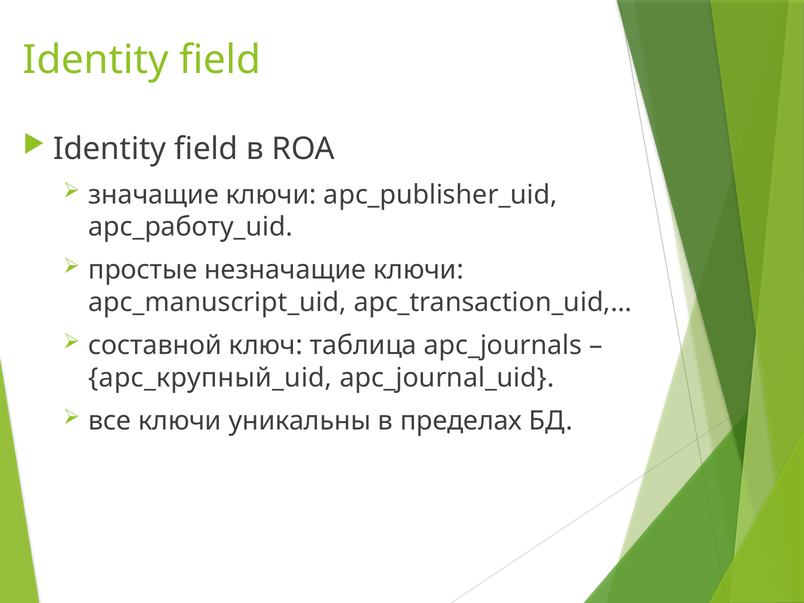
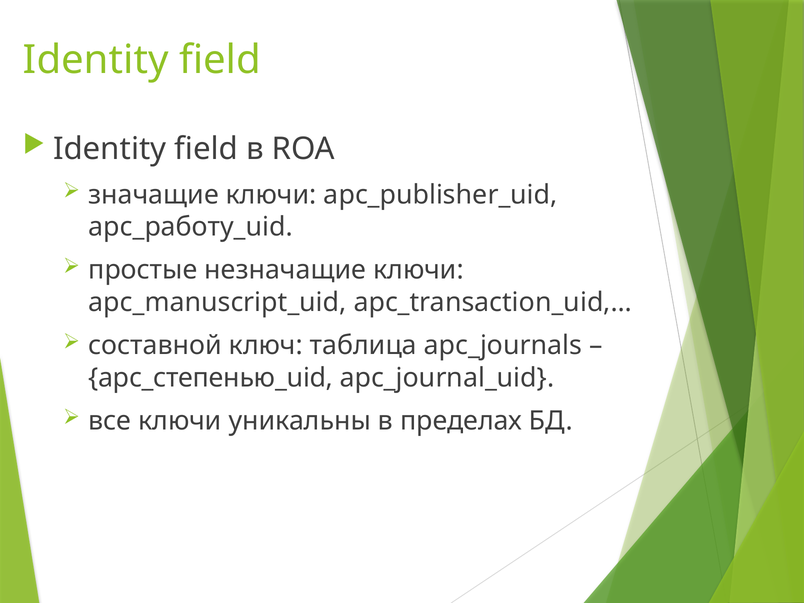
apc_крупный_uid: apc_крупный_uid -> apc_степенью_uid (211, 378)
